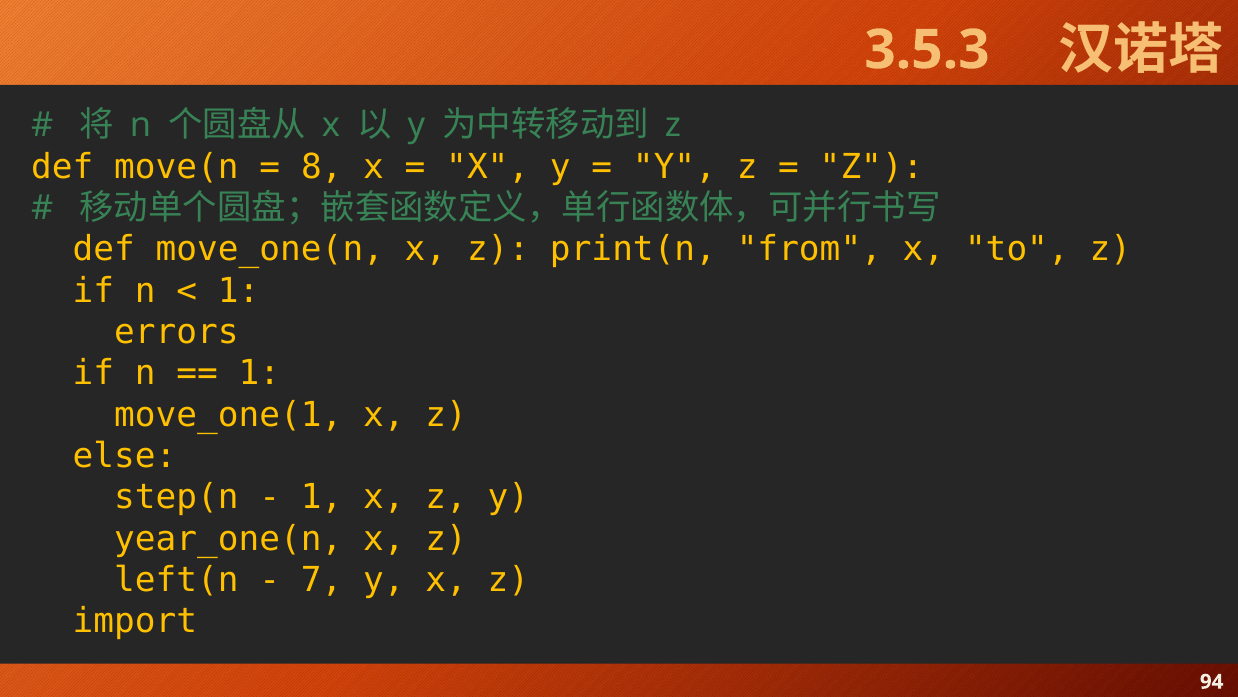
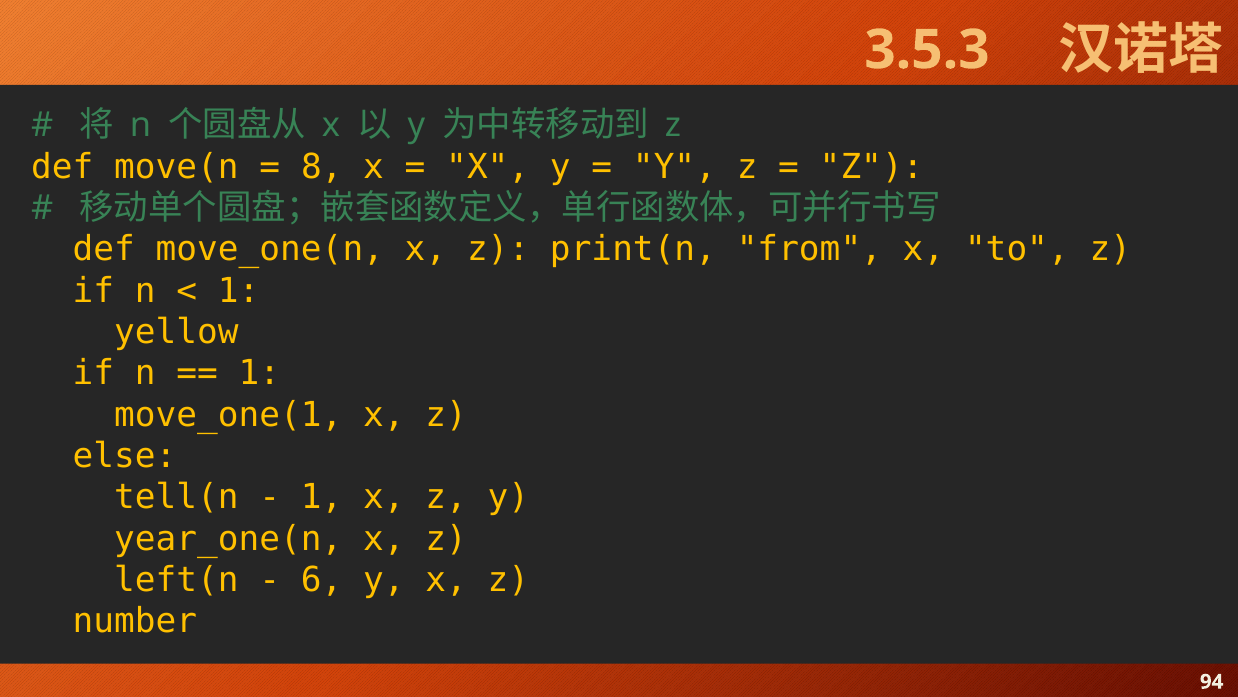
errors: errors -> yellow (176, 332)
step(n: step(n -> tell(n (176, 497)
7: 7 -> 6 (322, 579)
import: import -> number (135, 621)
